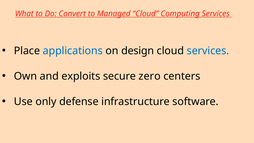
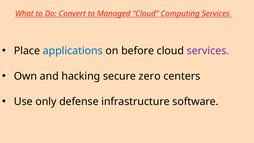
design: design -> before (138, 51)
services colour: blue -> purple (208, 51)
exploits: exploits -> hacking (81, 76)
